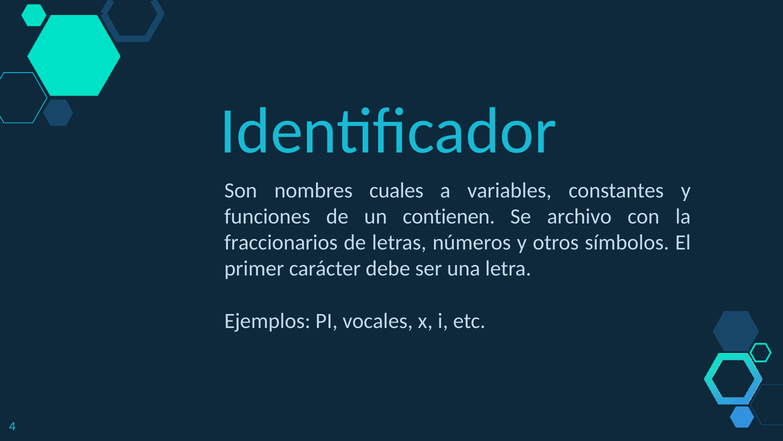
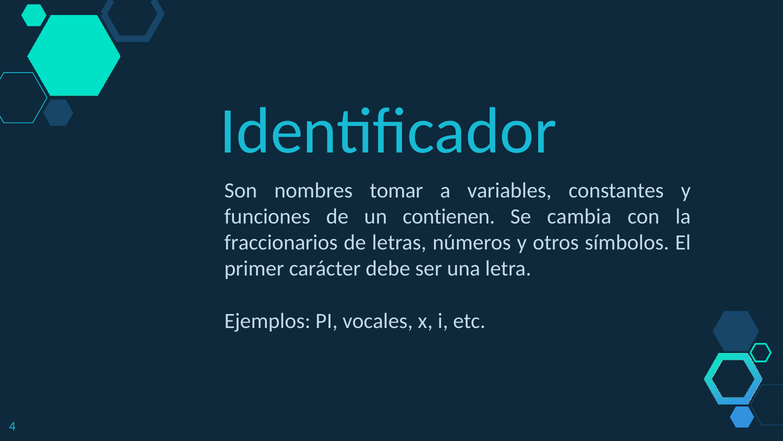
cuales: cuales -> tomar (396, 190)
archivo: archivo -> cambia (579, 216)
